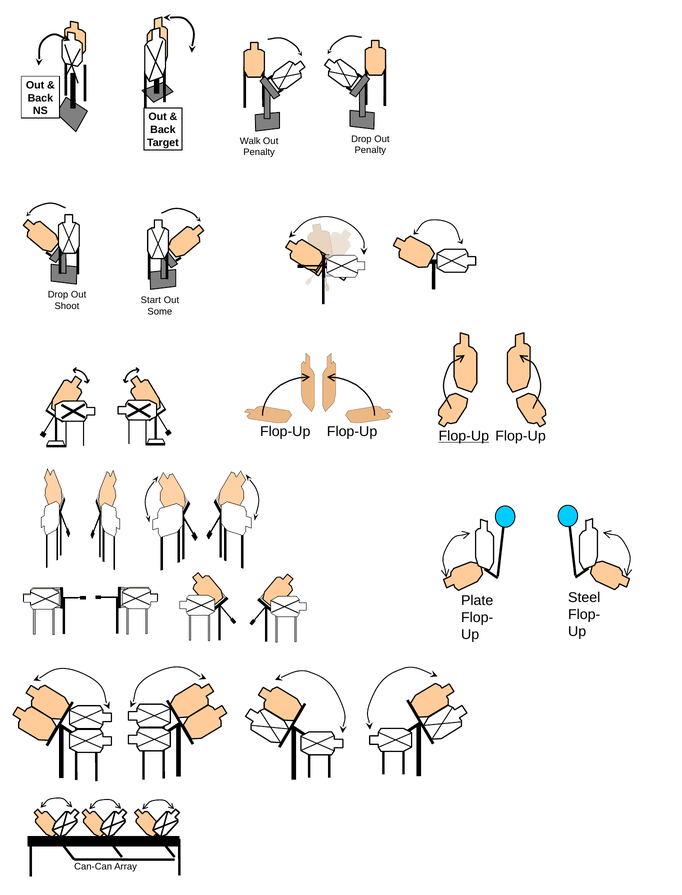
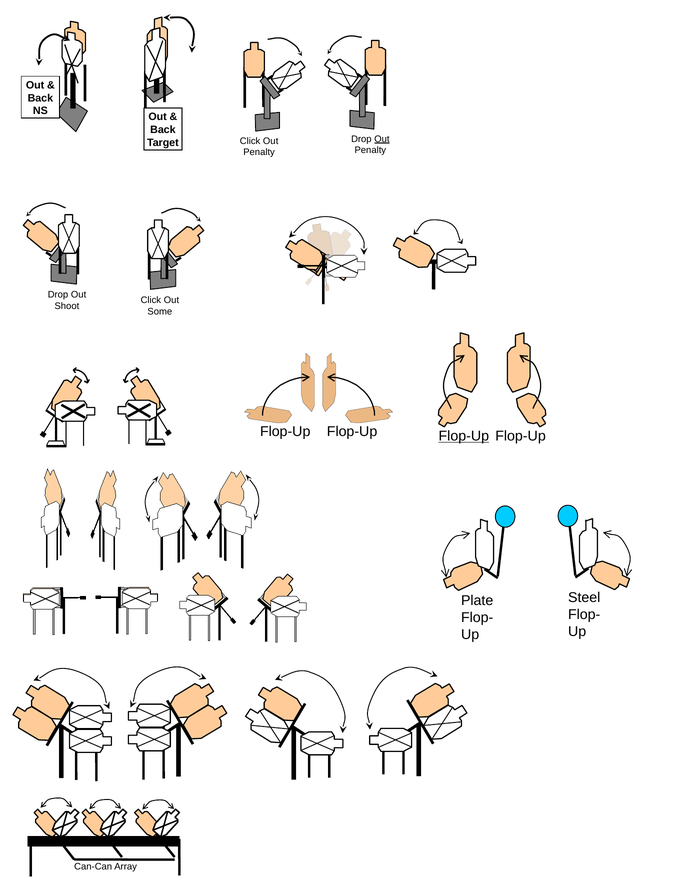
Out underline: none -> present (382, 139)
Walk: Walk -> Click (250, 141)
Start: Start -> Click (151, 300)
